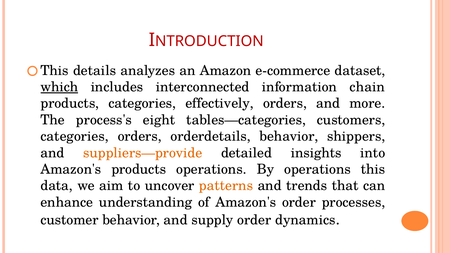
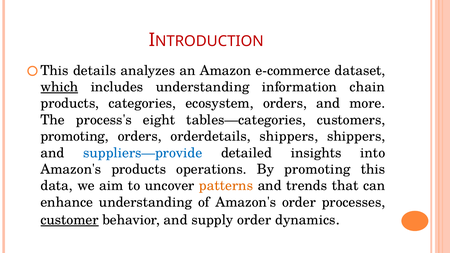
includes interconnected: interconnected -> understanding (203, 87)
effectively: effectively -> ecosystem (220, 103)
categories: categories -> promoting (75, 136)
orderdetails behavior: behavior -> shippers (289, 136)
suppliers—provide colour: orange -> blue (143, 153)
By operations: operations -> promoting (317, 169)
customer underline: none -> present (70, 220)
